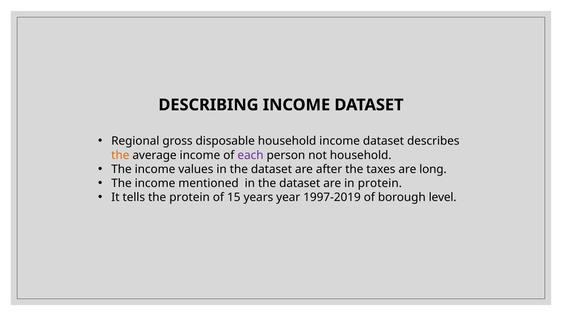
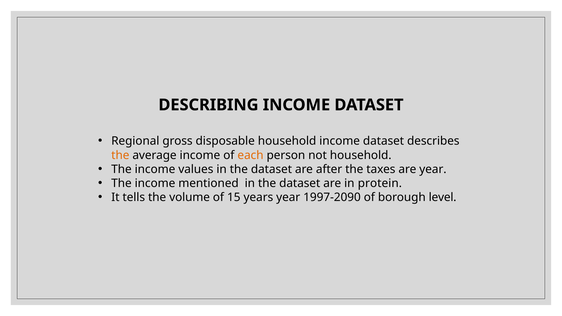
each colour: purple -> orange (251, 155)
are long: long -> year (433, 169)
the protein: protein -> volume (190, 197)
1997-2019: 1997-2019 -> 1997-2090 (332, 197)
